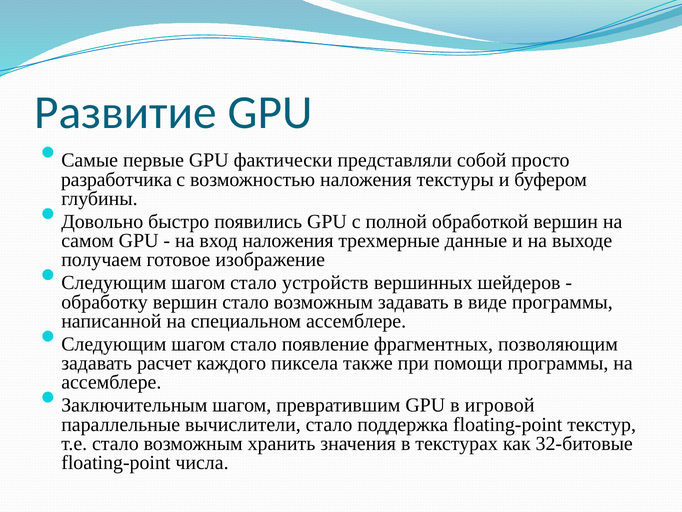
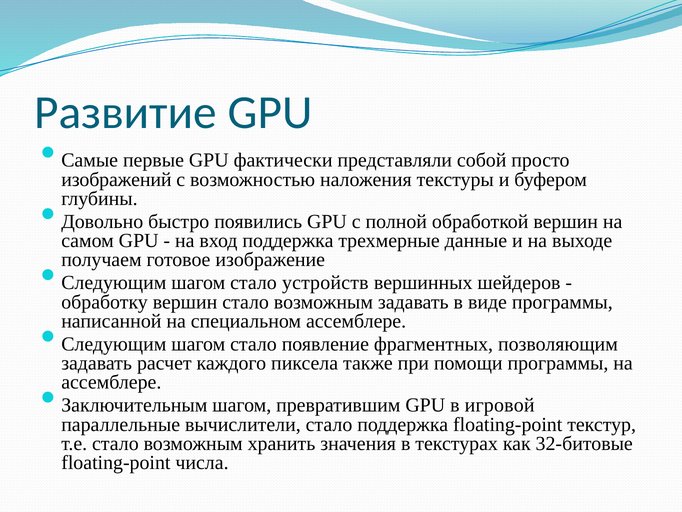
разработчика: разработчика -> изображений (116, 179)
вход наложения: наложения -> поддержка (288, 241)
